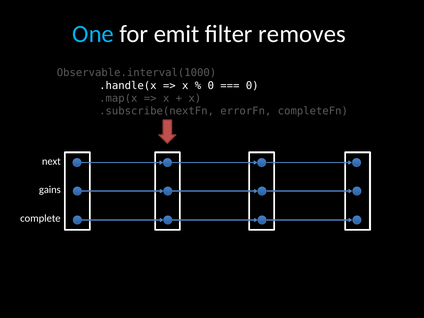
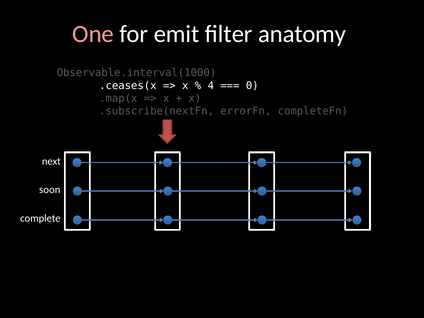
One colour: light blue -> pink (93, 34)
removes: removes -> anatomy (302, 34)
.handle(x: .handle(x -> .ceases(x (128, 86)
0: 0 -> 4 (211, 86)
gains: gains -> soon (50, 190)
